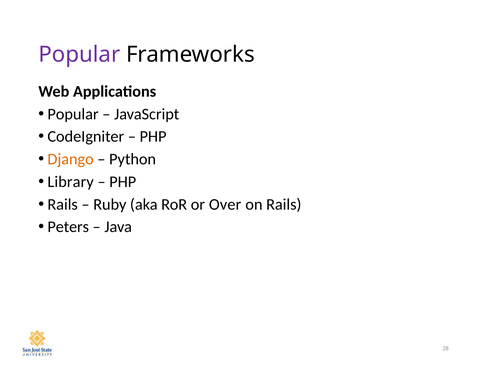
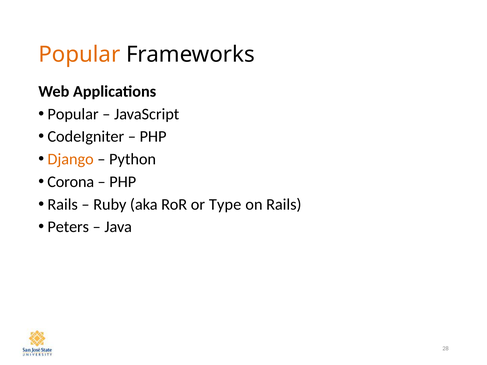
Popular colour: purple -> orange (79, 55)
Library: Library -> Corona (71, 182)
Over: Over -> Type (225, 204)
